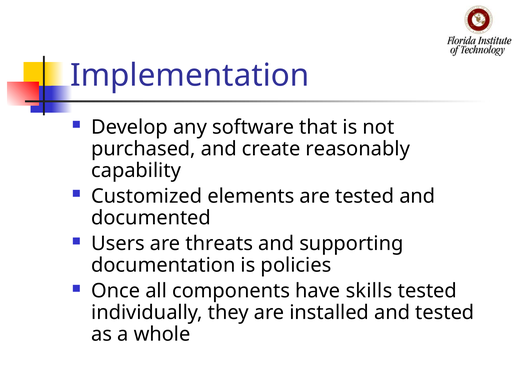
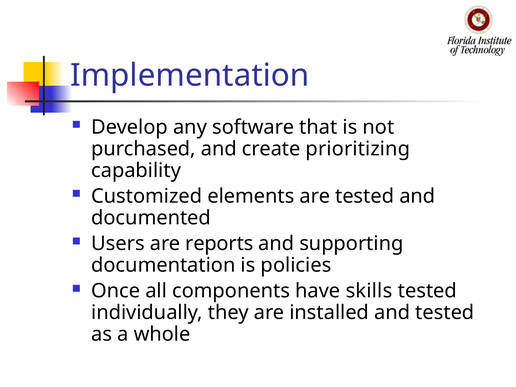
reasonably: reasonably -> prioritizing (358, 149)
threats: threats -> reports (219, 244)
